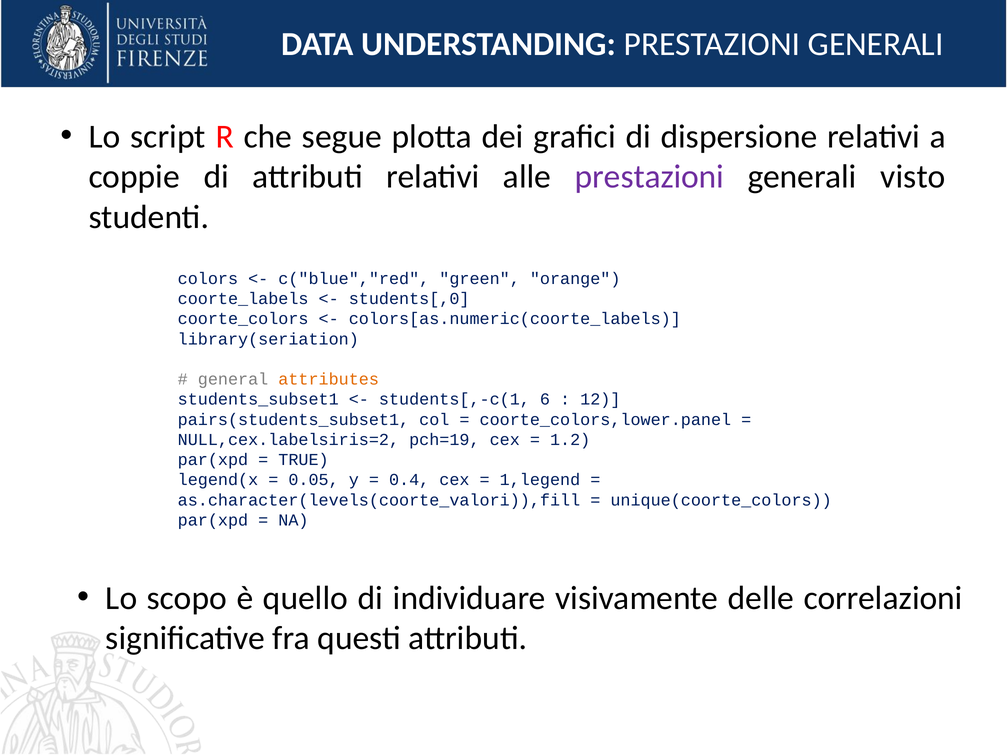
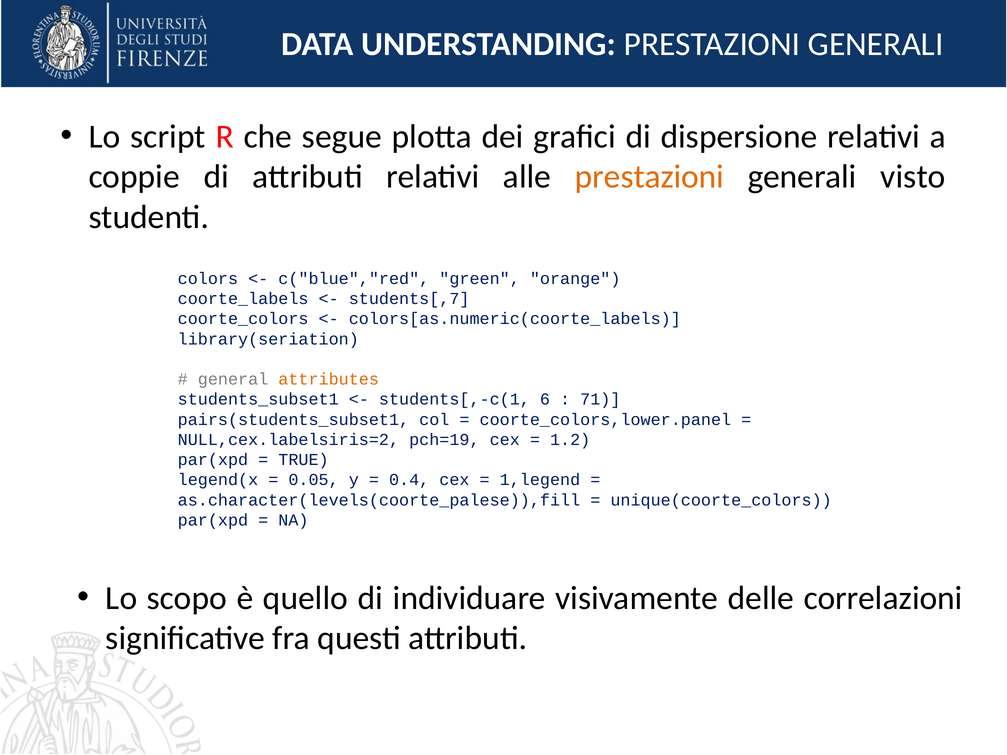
prestazioni colour: purple -> orange (649, 177)
students[,0: students[,0 -> students[,7 (409, 299)
12: 12 -> 71 (600, 400)
as.character(levels(coorte_valori)),fill: as.character(levels(coorte_valori)),fill -> as.character(levels(coorte_palese)),fill (379, 500)
